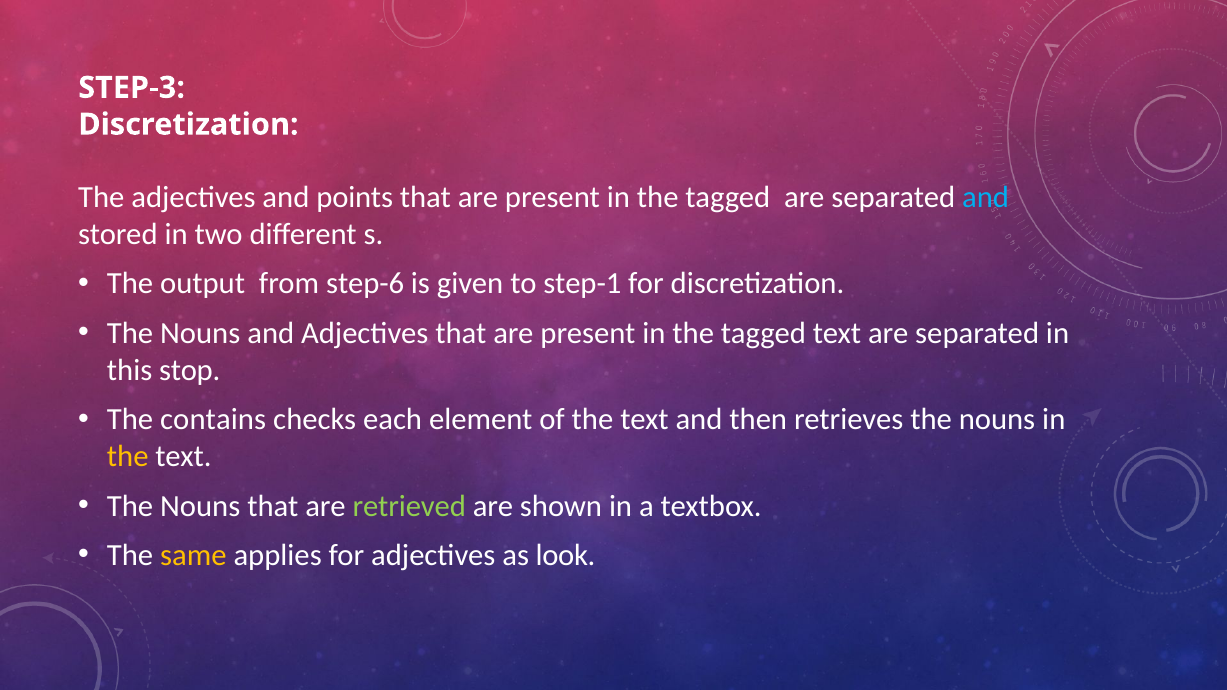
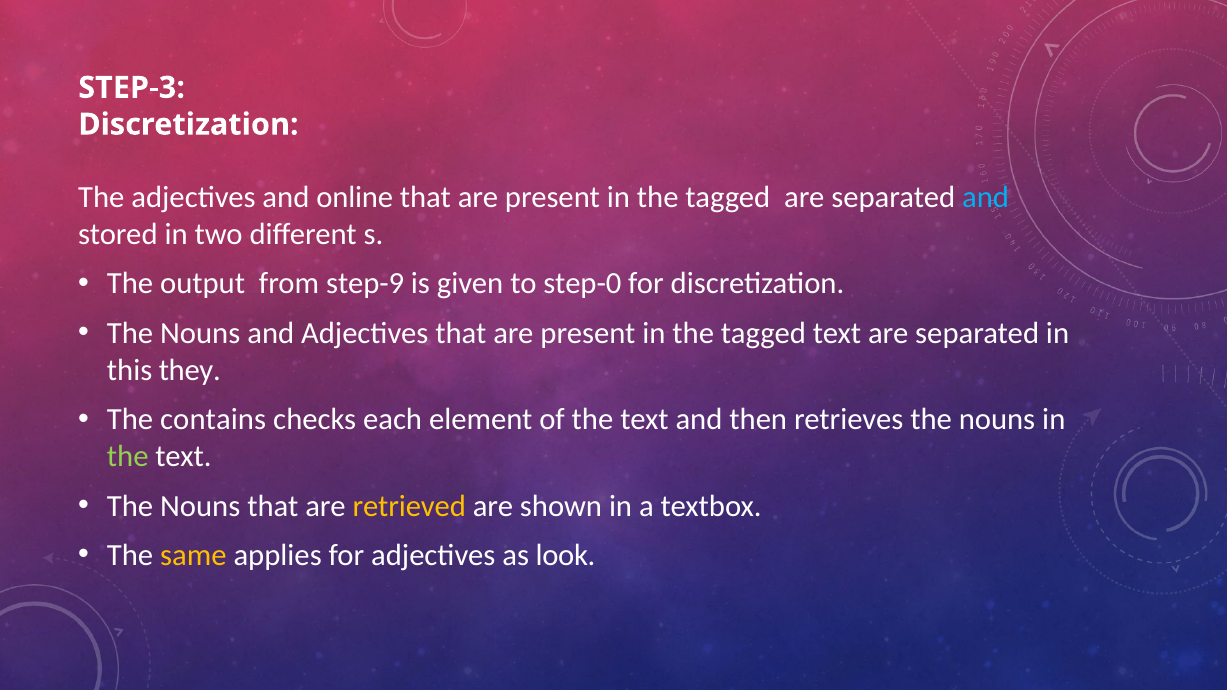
points: points -> online (355, 197)
step-6: step-6 -> step-9 (365, 284)
step-1: step-1 -> step-0 (582, 284)
stop: stop -> they (190, 370)
the colour: yellow -> light green (128, 457)
retrieved colour: light green -> yellow (409, 506)
